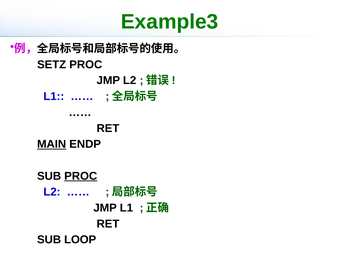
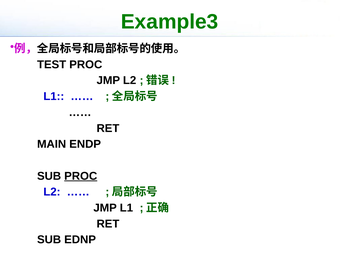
SETZ: SETZ -> TEST (52, 65)
MAIN underline: present -> none (52, 144)
LOOP: LOOP -> EDNP (80, 240)
